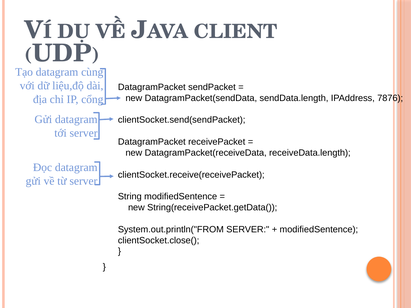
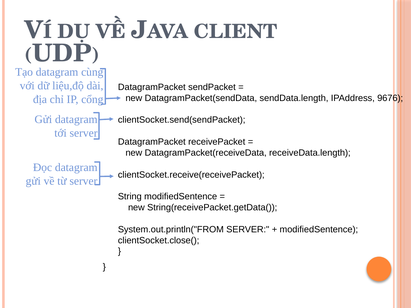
7876: 7876 -> 9676 (390, 98)
